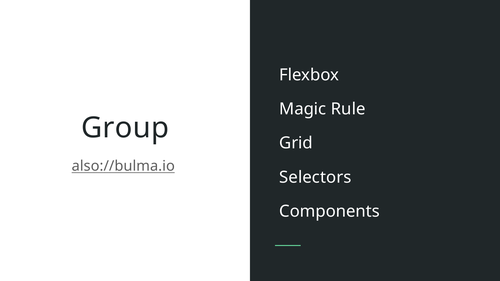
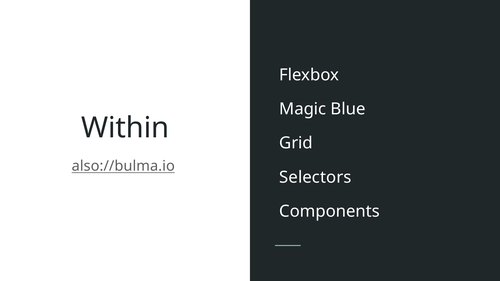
Rule: Rule -> Blue (348, 109)
Group: Group -> Within (125, 128)
